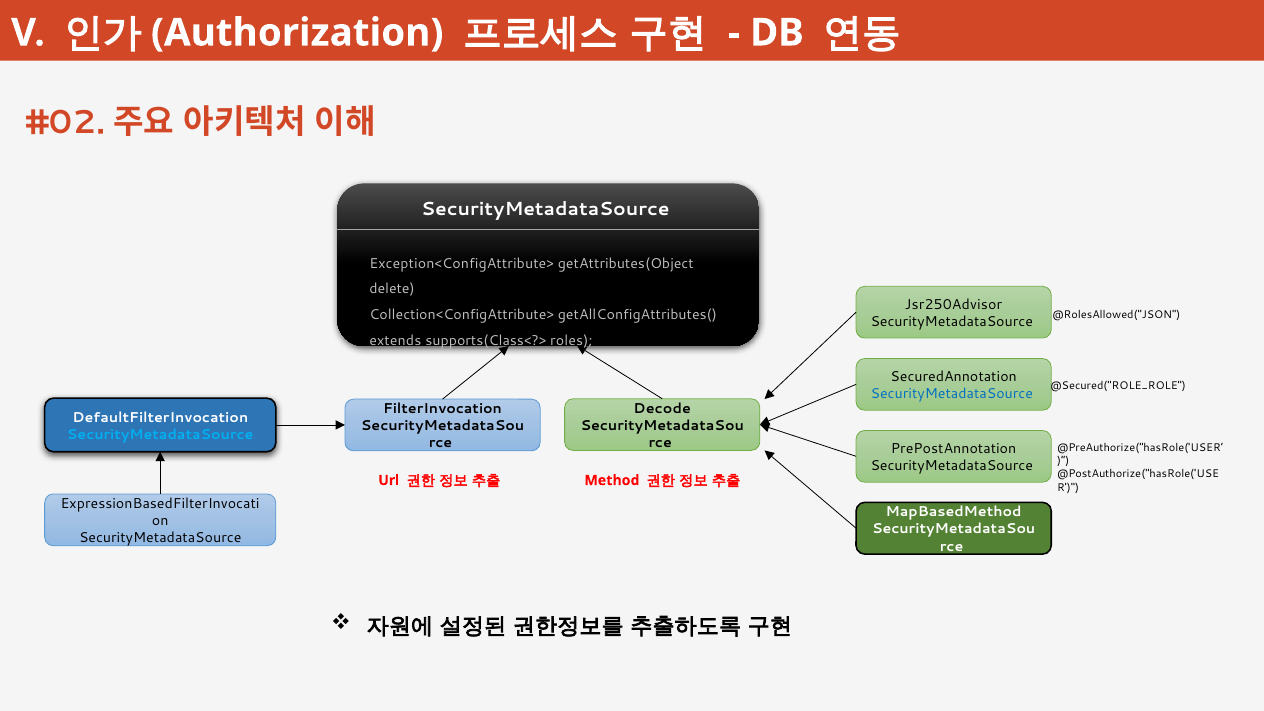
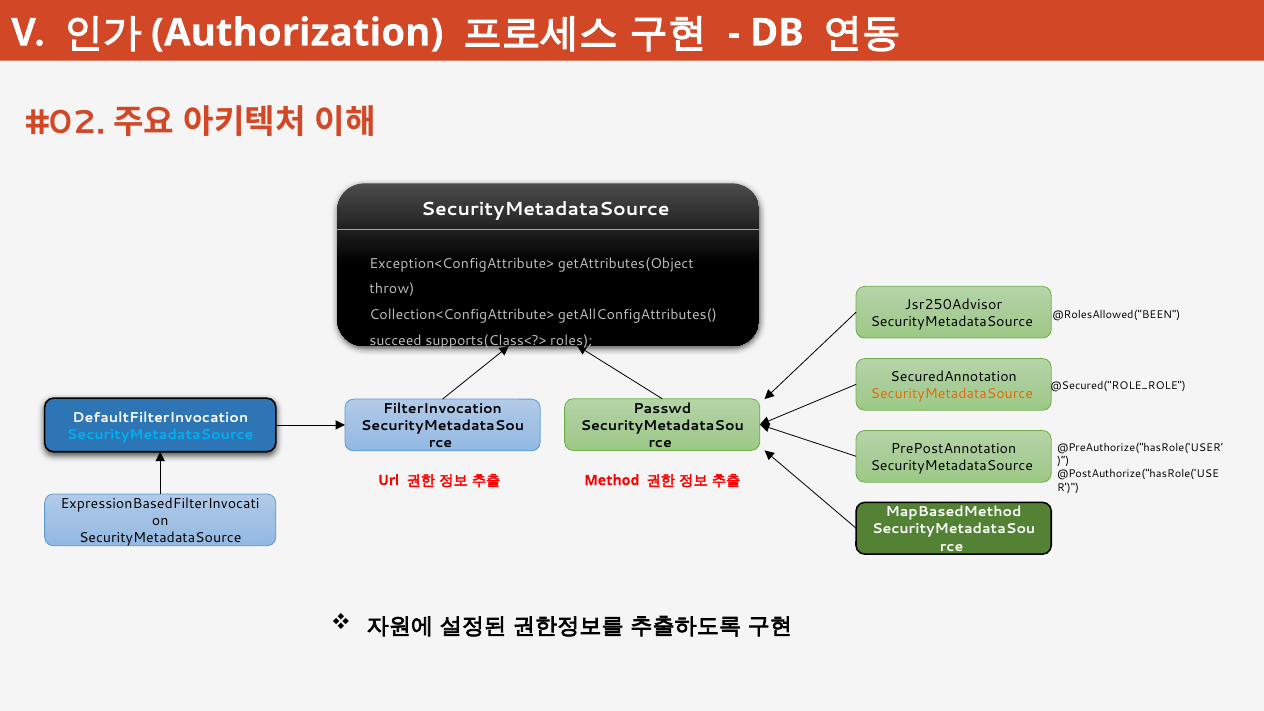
delete: delete -> throw (392, 289)
@RolesAllowed("JSON: @RolesAllowed("JSON -> @RolesAllowed("BEEN (1116, 315)
extends: extends -> succeed (395, 340)
SecurityMetadataSource colour: blue -> orange (952, 394)
Decode: Decode -> Passwd (662, 408)
